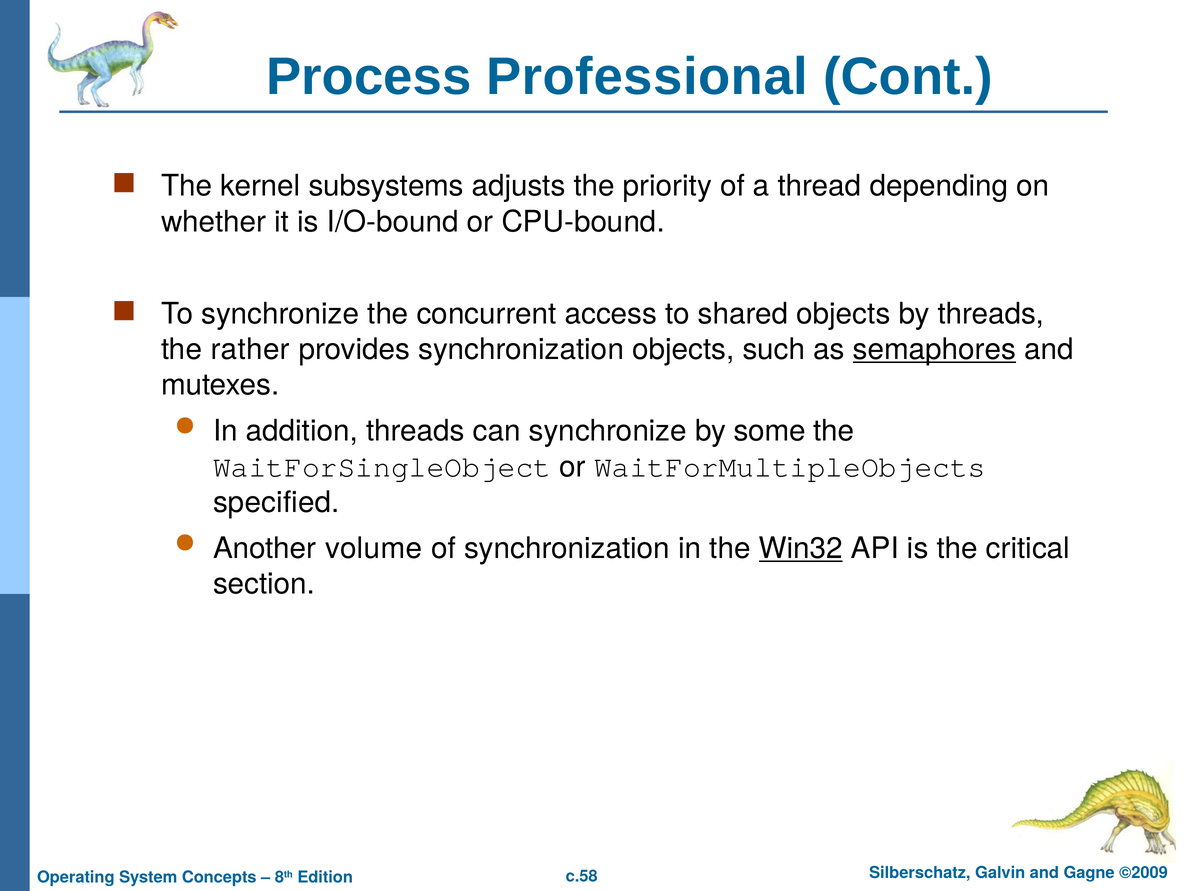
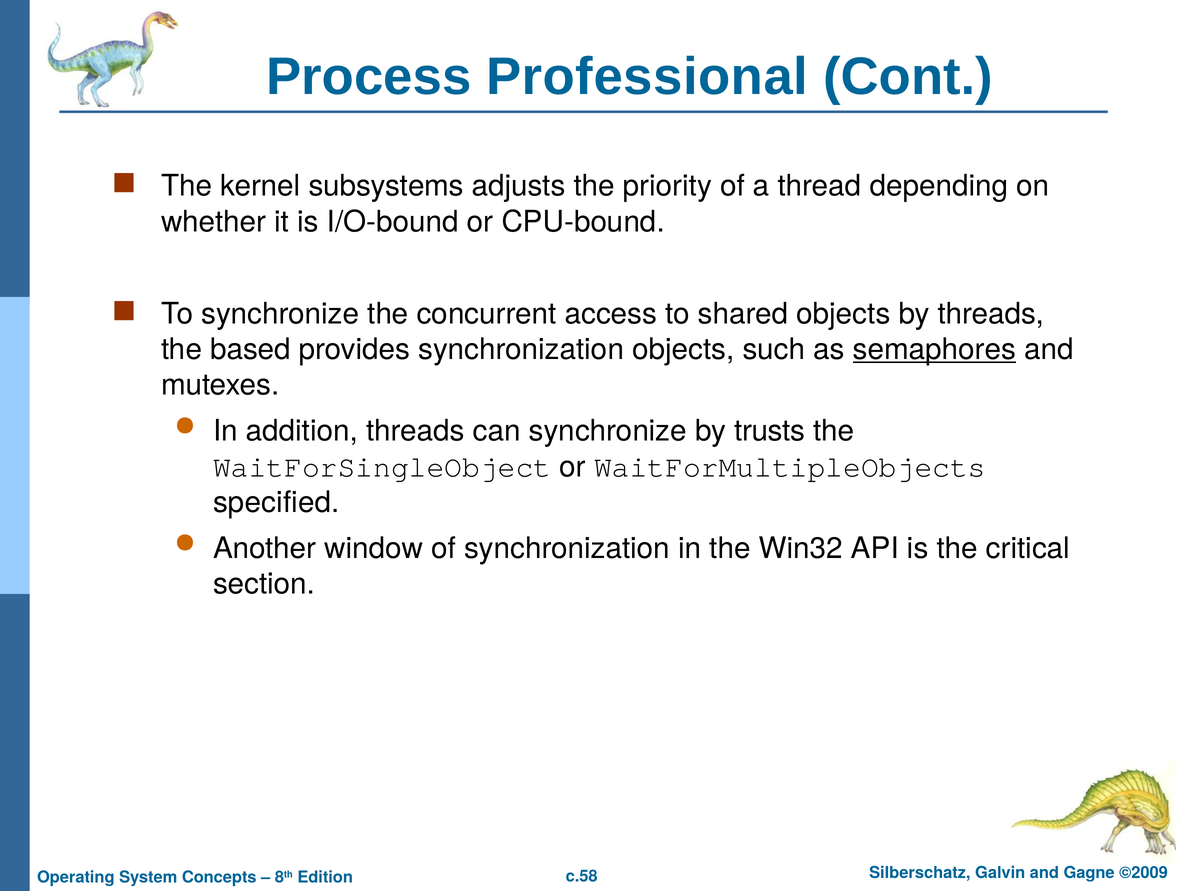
rather: rather -> based (250, 349)
some: some -> trusts (770, 431)
volume: volume -> window (374, 548)
Win32 underline: present -> none (801, 548)
